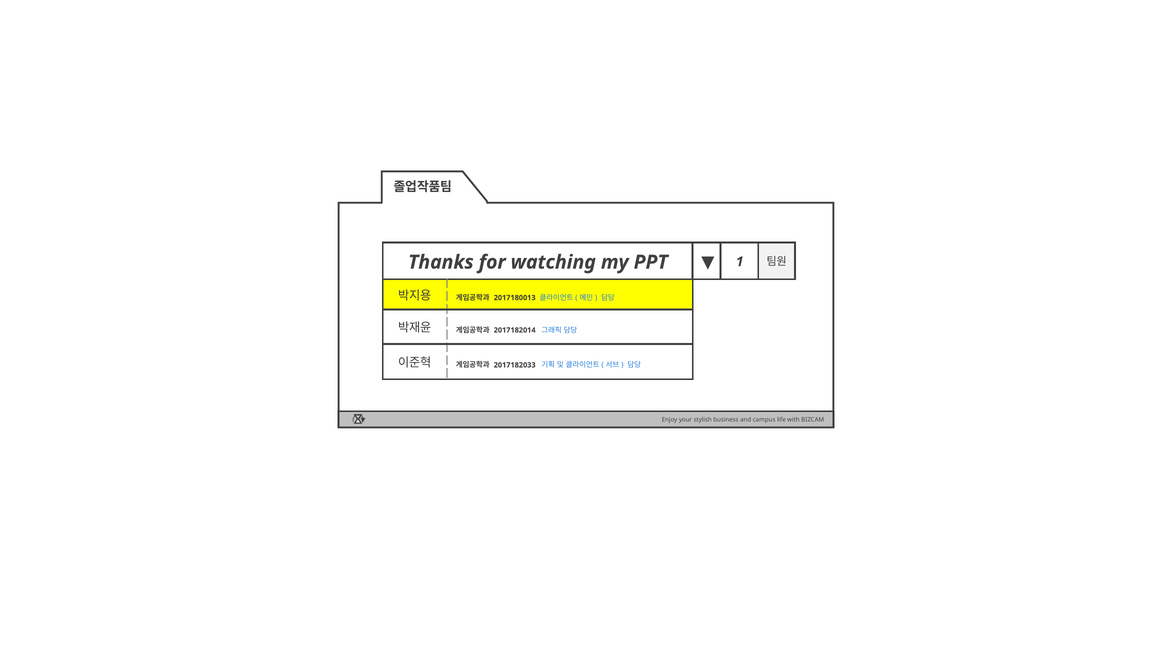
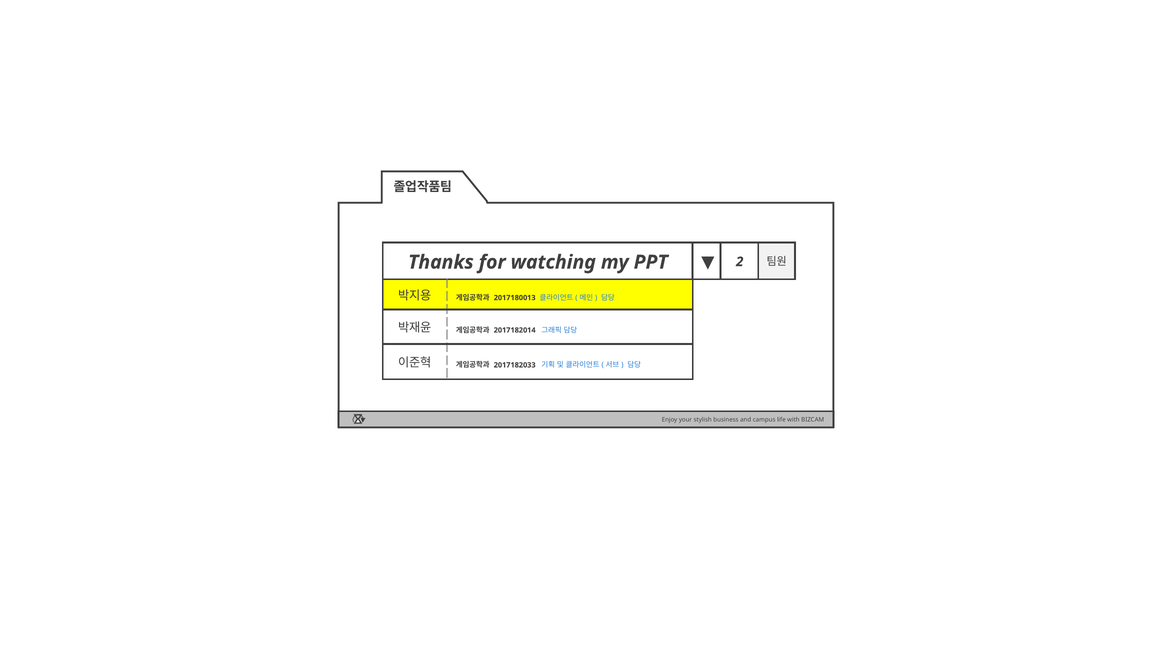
1: 1 -> 2 (740, 262)
